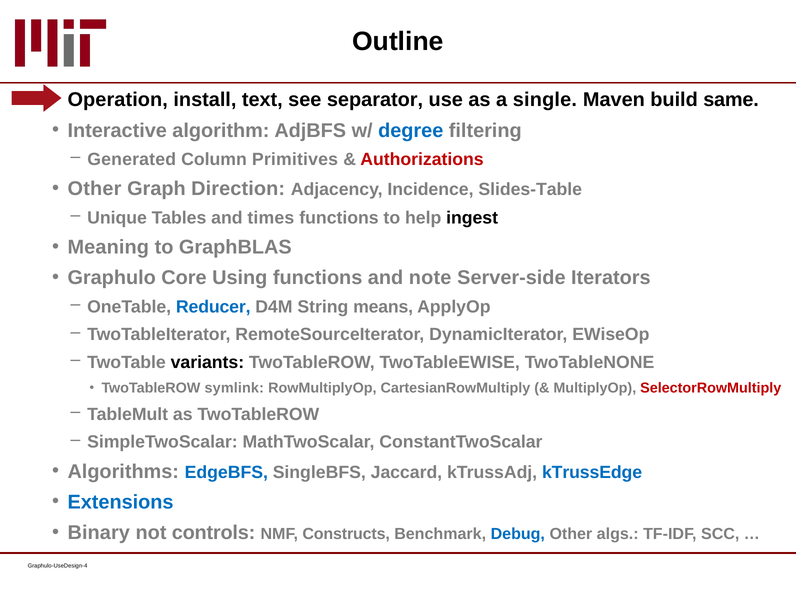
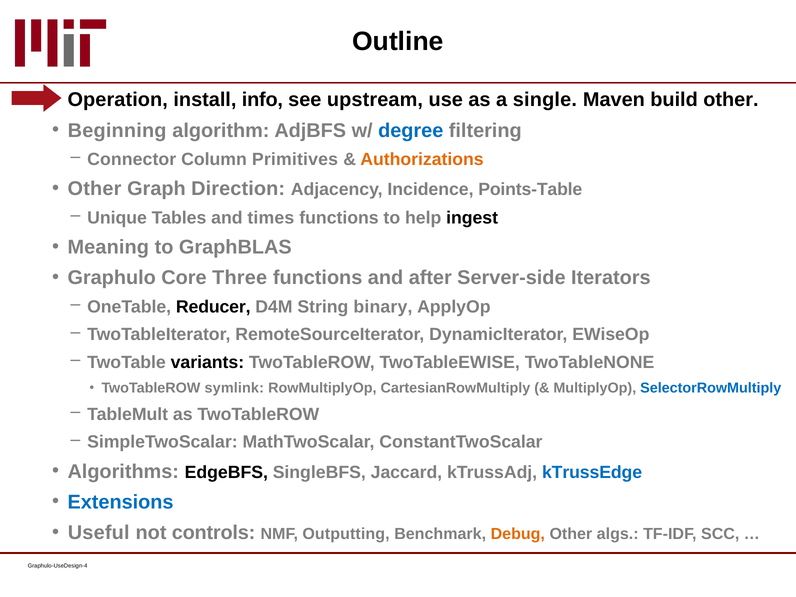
text: text -> info (262, 100)
separator: separator -> upstream (375, 100)
build same: same -> other (731, 100)
Interactive: Interactive -> Beginning (117, 130)
Generated: Generated -> Connector (132, 159)
Authorizations colour: red -> orange (422, 159)
Slides-Table: Slides-Table -> Points-Table (530, 190)
Using: Using -> Three (240, 278)
note: note -> after (430, 278)
Reducer colour: blue -> black (213, 307)
means: means -> binary (383, 307)
SelectorRowMultiply colour: red -> blue (711, 388)
EdgeBFS colour: blue -> black (226, 472)
Binary: Binary -> Useful (99, 533)
Constructs: Constructs -> Outputting (346, 534)
Debug colour: blue -> orange (518, 534)
